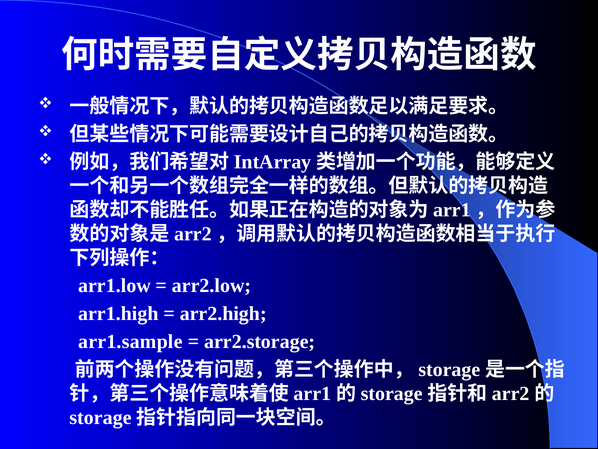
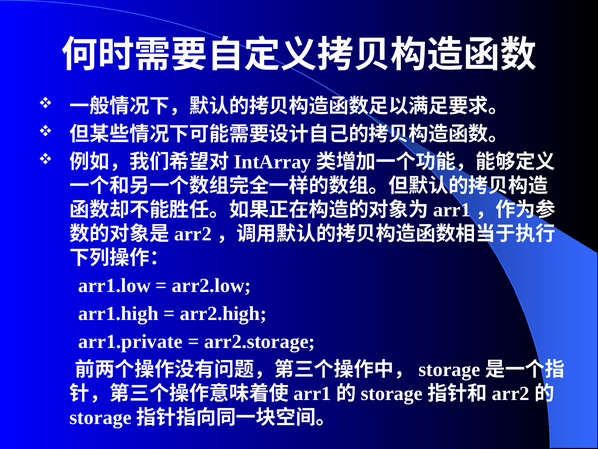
arr1.sample: arr1.sample -> arr1.private (130, 341)
